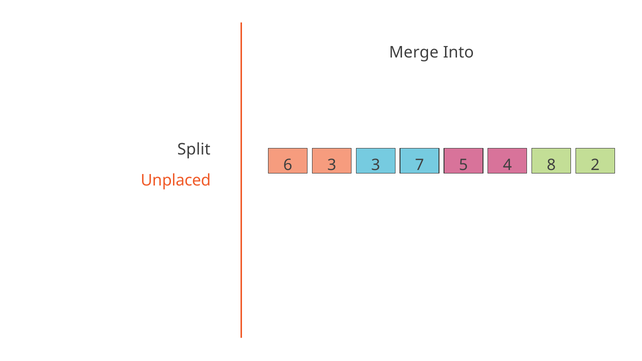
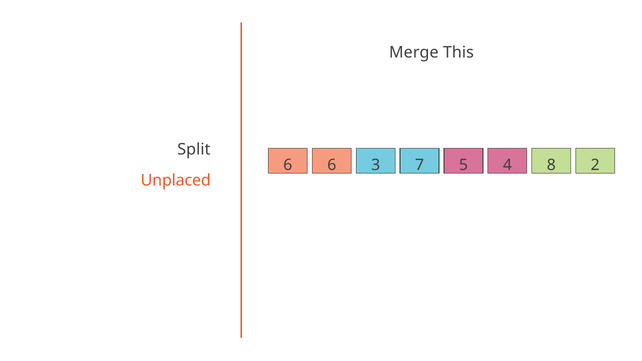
Into: Into -> This (458, 52)
6 3: 3 -> 6 (332, 165)
